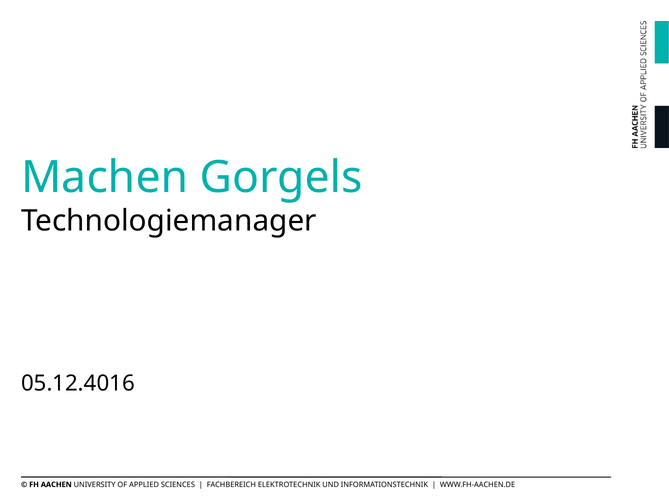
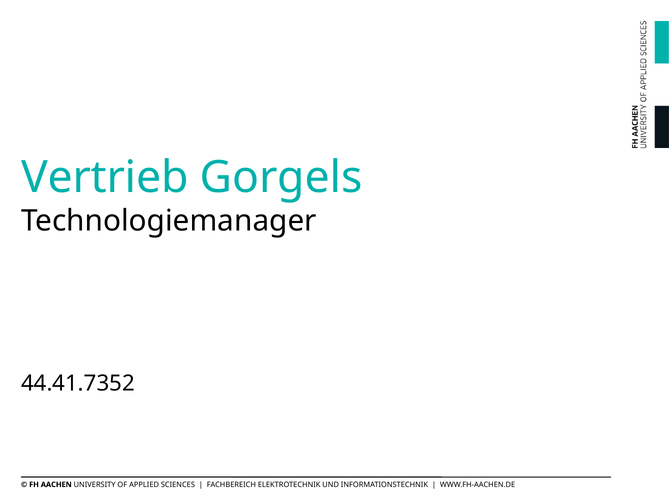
Machen: Machen -> Vertrieb (105, 177)
05.12.4016: 05.12.4016 -> 44.41.7352 (78, 383)
